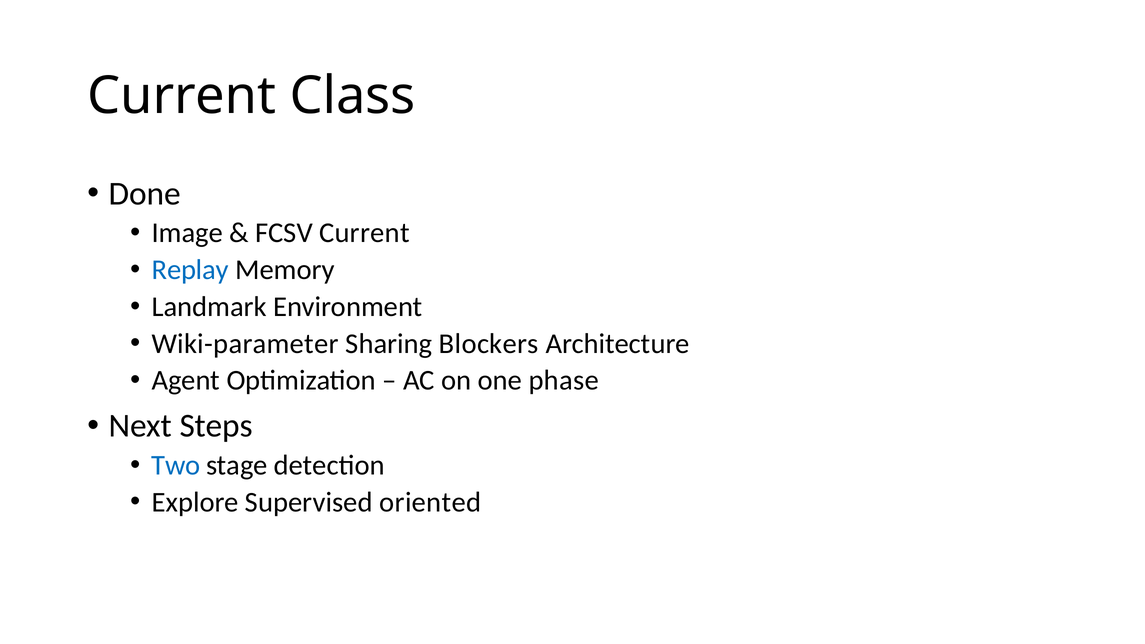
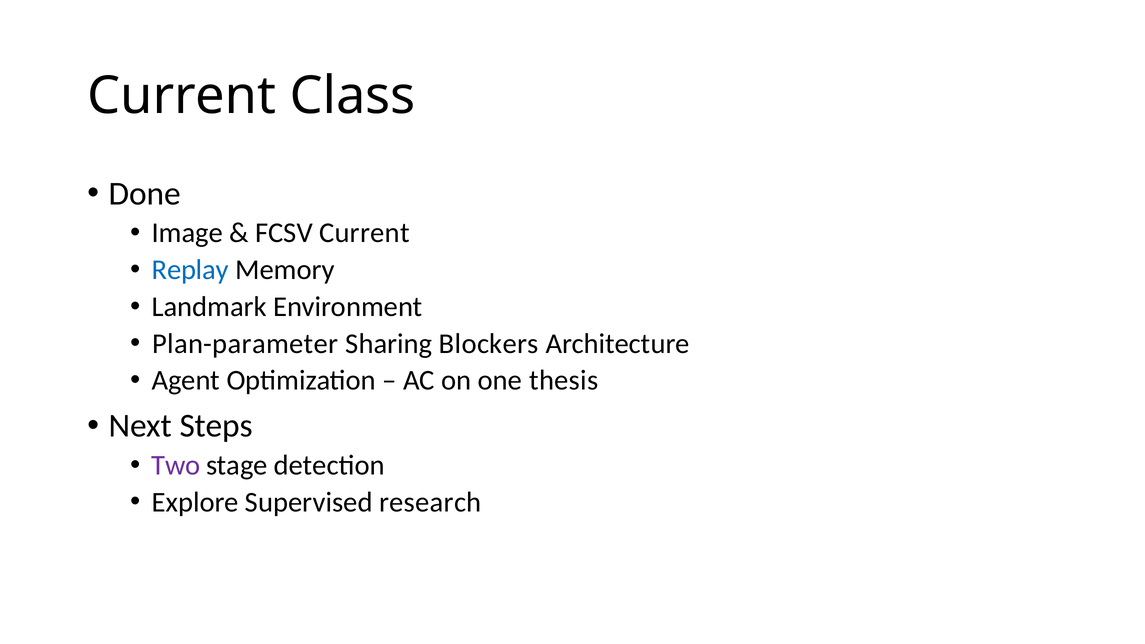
Wiki-parameter: Wiki-parameter -> Plan-parameter (245, 344)
phase: phase -> thesis (564, 380)
Two colour: blue -> purple (176, 465)
oriented: oriented -> research (430, 502)
